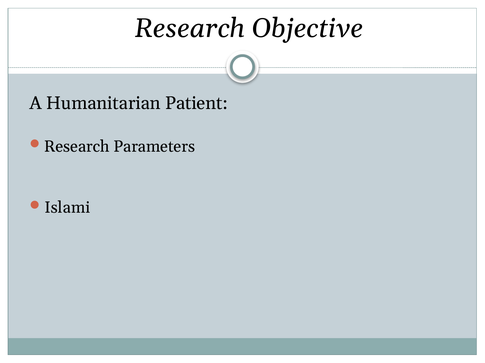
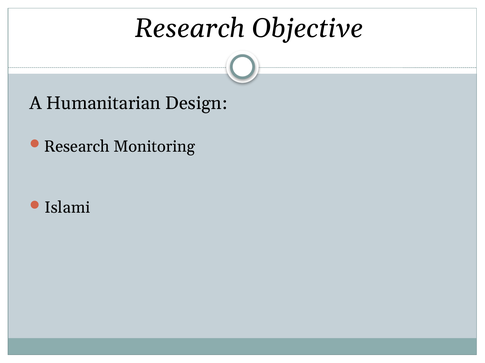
Patient: Patient -> Design (196, 104)
Parameters: Parameters -> Monitoring (154, 147)
